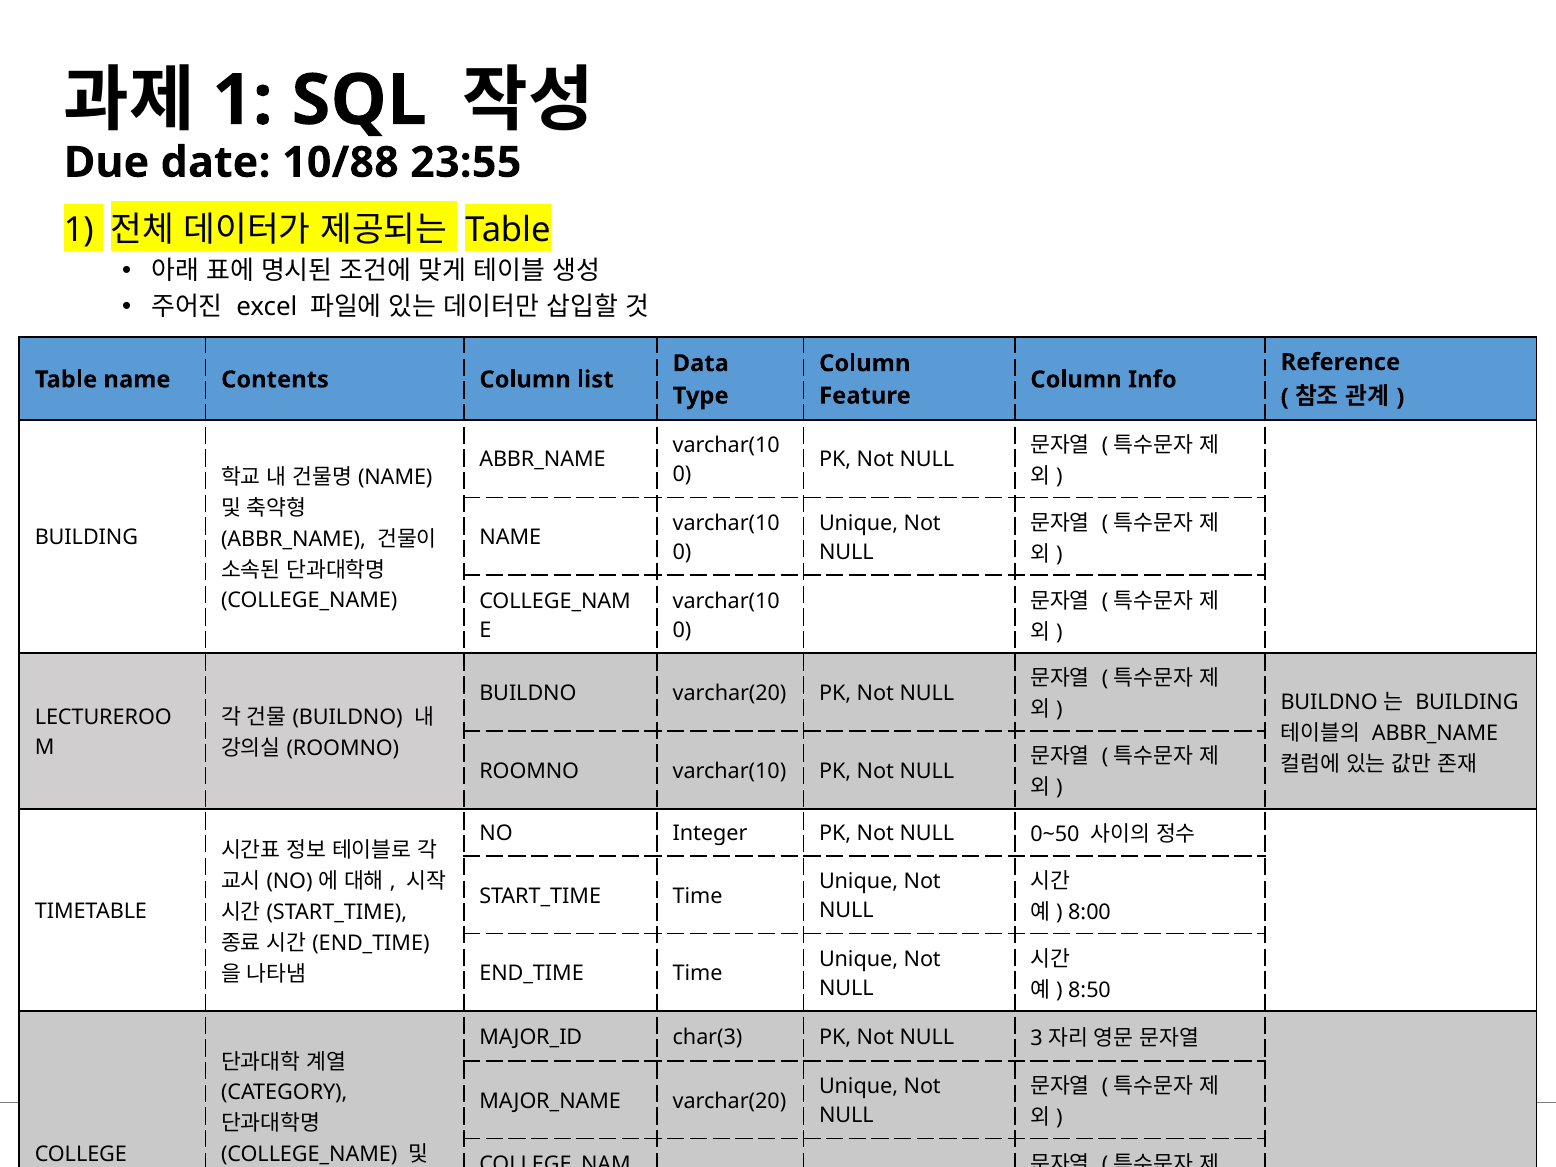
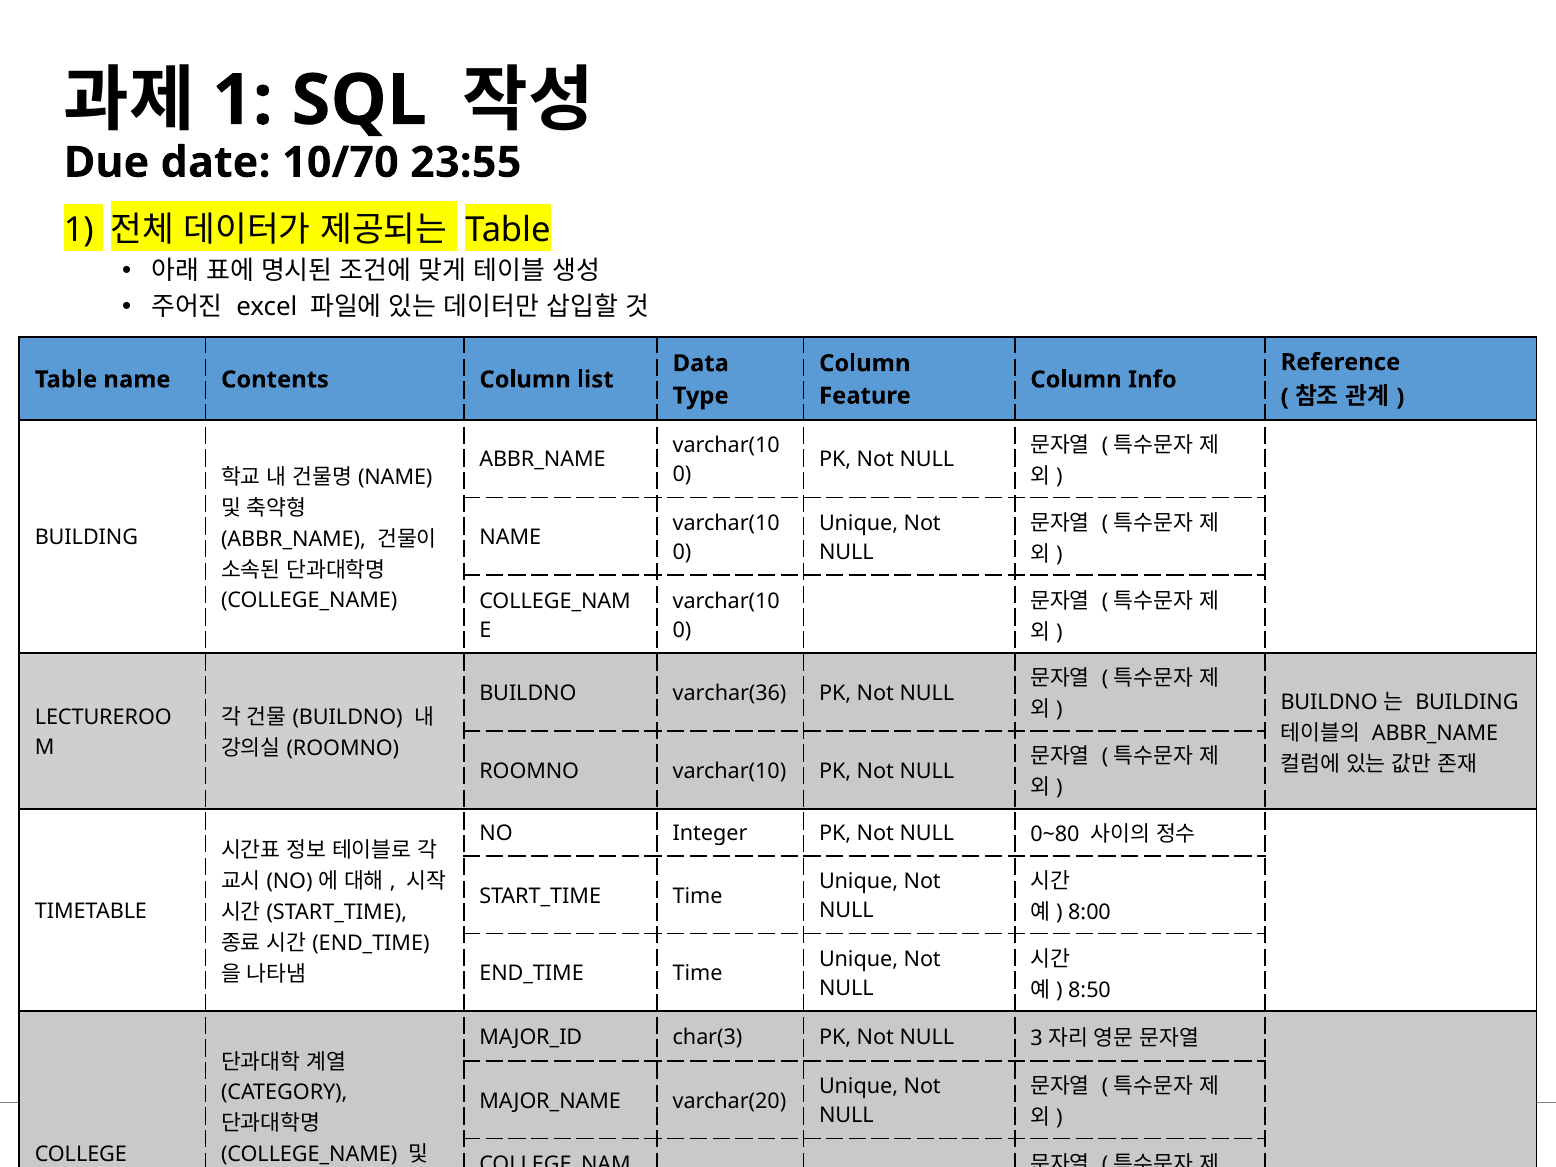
10/88: 10/88 -> 10/70 (340, 163)
BUILDNO varchar(20: varchar(20 -> varchar(36 (730, 693)
0~50: 0~50 -> 0~80 (1055, 834)
